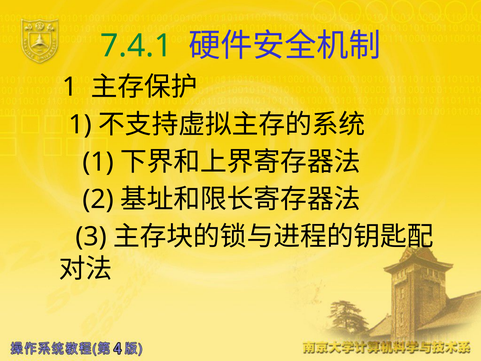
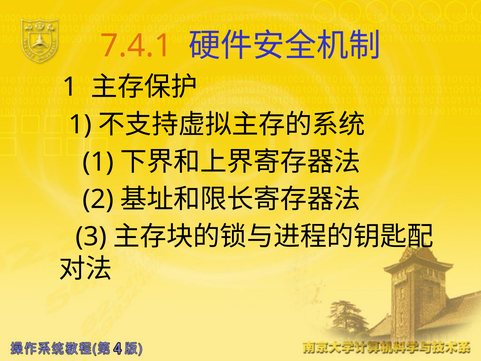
7.4.1 colour: green -> orange (136, 46)
